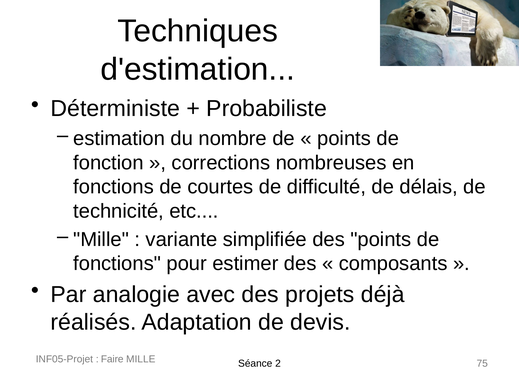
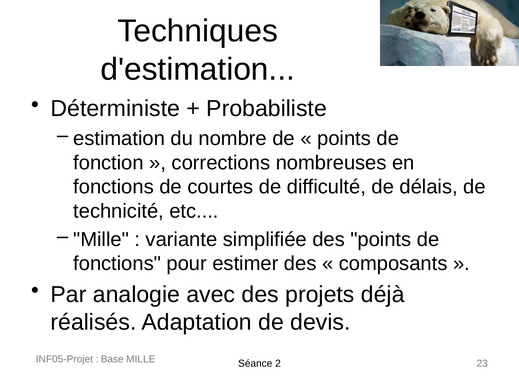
Faire: Faire -> Base (112, 359)
75: 75 -> 23 (482, 364)
